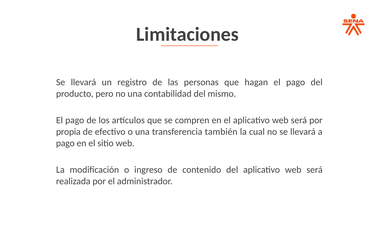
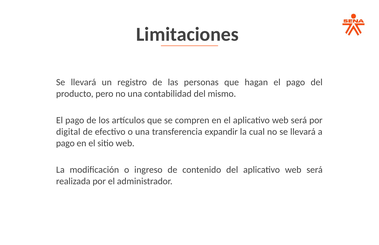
propia: propia -> digital (68, 132)
también: también -> expandir (221, 132)
